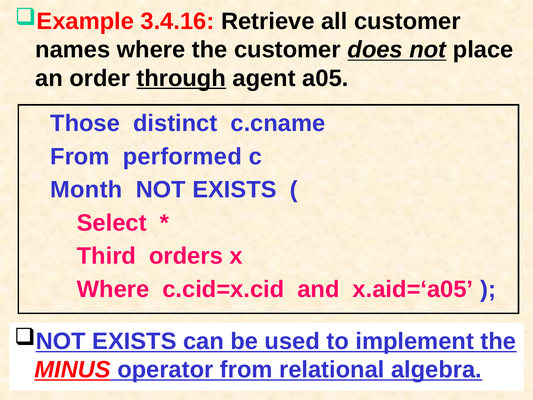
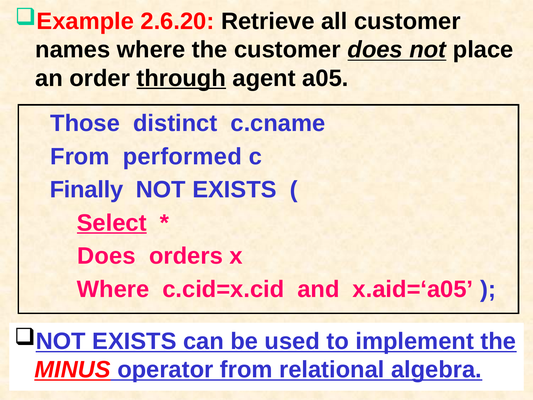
3.4.16: 3.4.16 -> 2.6.20 (177, 21)
Month: Month -> Finally (87, 190)
Select underline: none -> present (112, 223)
Third: Third -> Does (106, 256)
